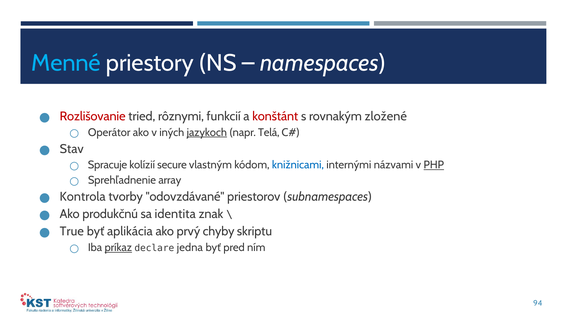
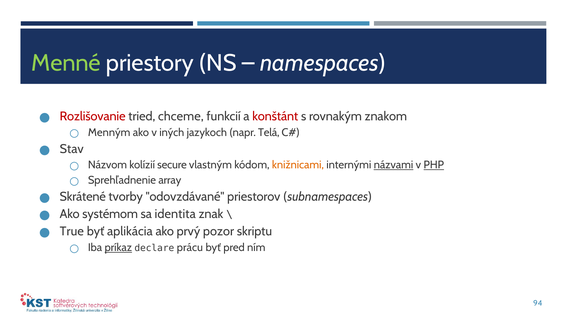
Menné colour: light blue -> light green (66, 63)
rôznymi: rôznymi -> chceme (181, 116)
zložené: zložené -> znakom (386, 116)
Operátor: Operátor -> Menným (109, 132)
jazykoch underline: present -> none (207, 132)
Spracuje: Spracuje -> Názvom (107, 165)
knižnicami colour: blue -> orange (298, 165)
názvami underline: none -> present (393, 165)
Kontrola: Kontrola -> Skrátené (83, 197)
produkčnú: produkčnú -> systémom (110, 214)
chyby: chyby -> pozor (219, 231)
jedna: jedna -> prácu (190, 247)
